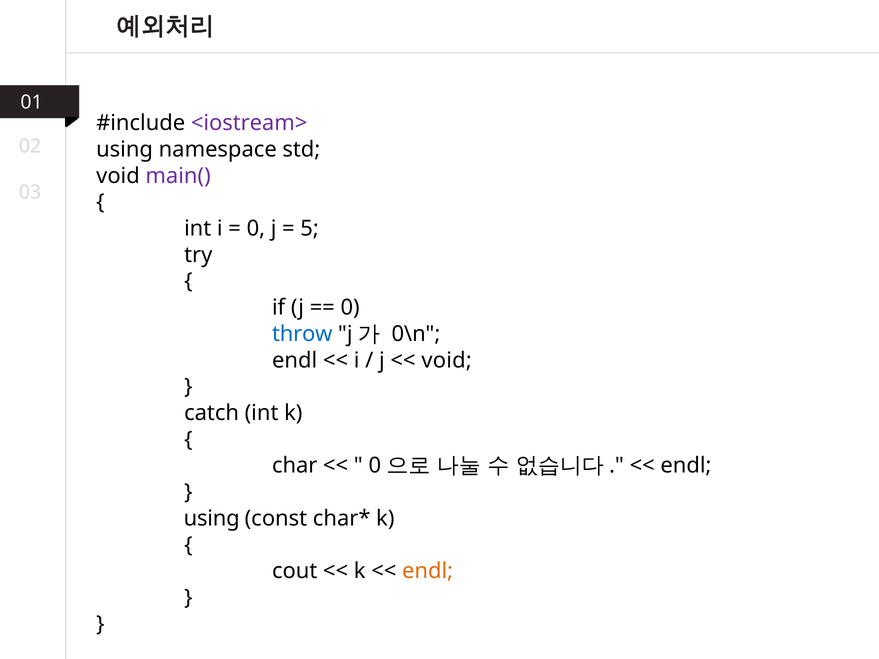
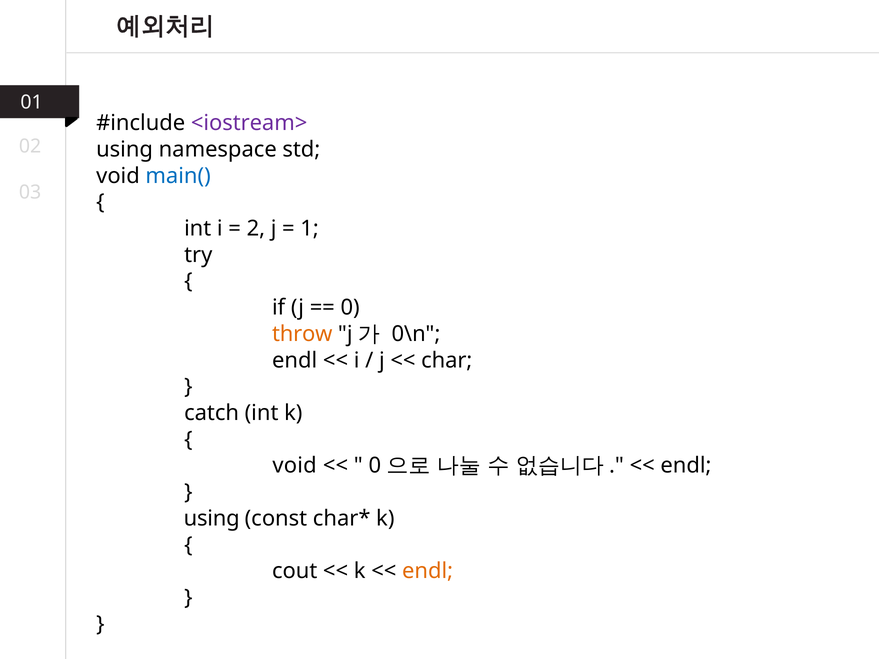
main( colour: purple -> blue (178, 176)
0: 0 -> 2 (256, 229)
5: 5 -> 1 (310, 229)
throw colour: blue -> orange (302, 334)
void: void -> char (447, 360)
char: char -> void (295, 466)
